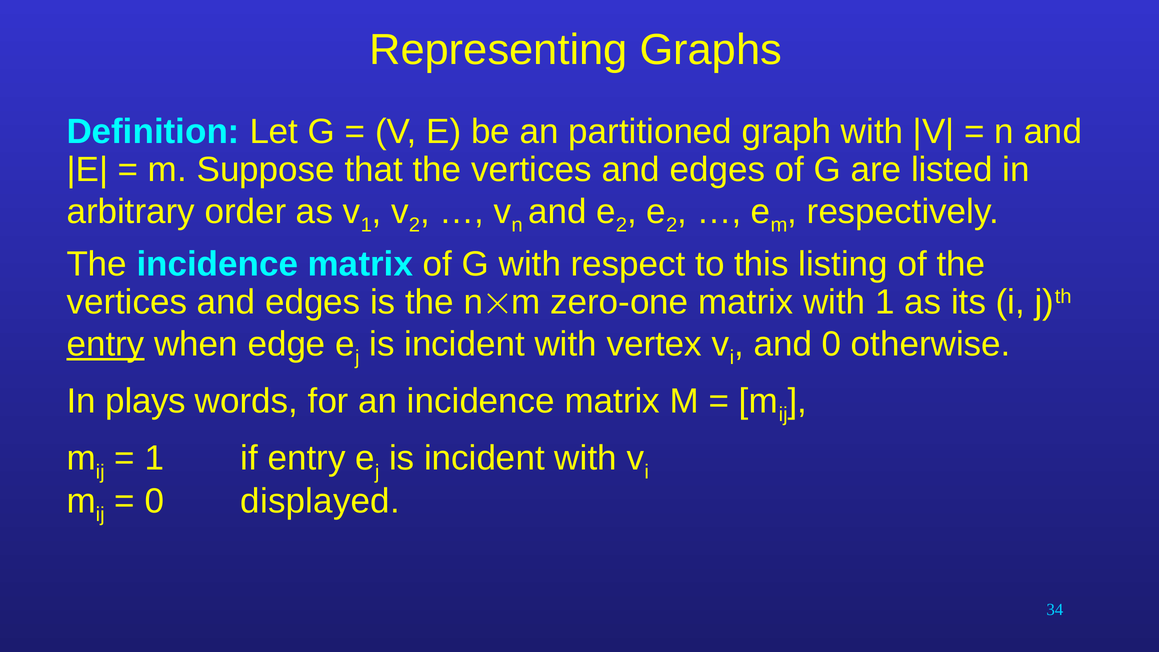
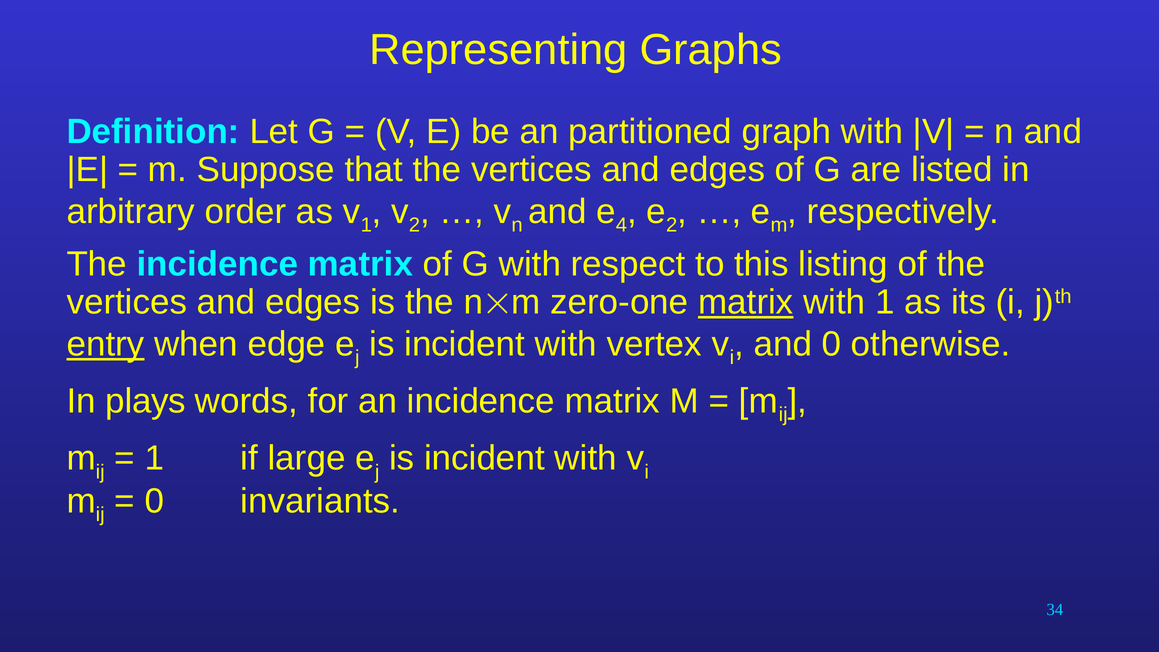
and e 2: 2 -> 4 (622, 225)
matrix underline: none -> present (746, 302)
if entry: entry -> large (307, 458)
displayed: displayed -> invariants (320, 501)
